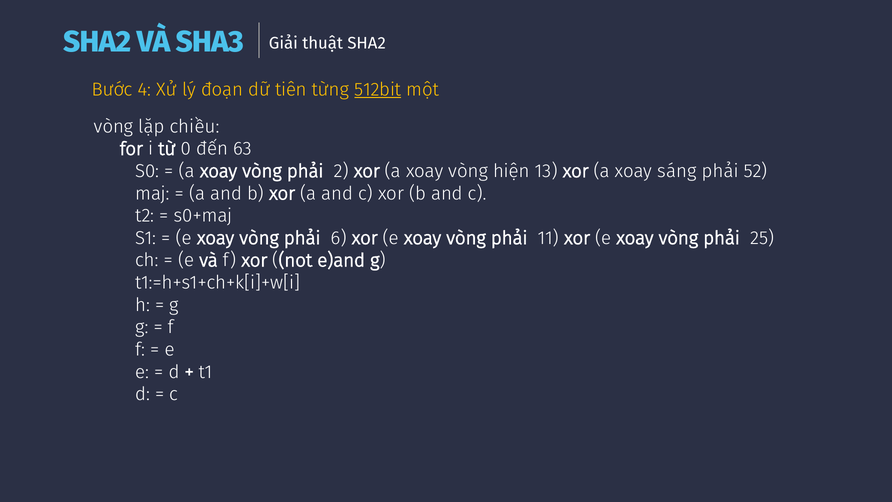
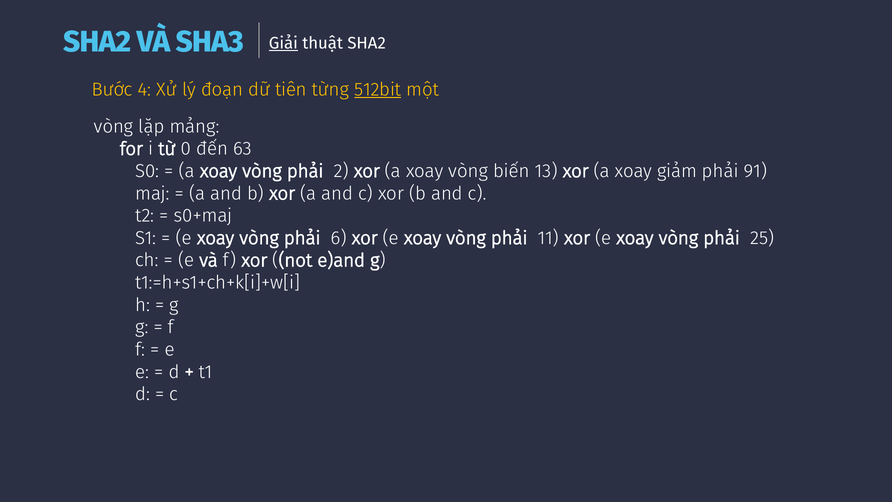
Giải underline: none -> present (283, 43)
chiều: chiều -> mảng (195, 126)
hiện: hiện -> biến (511, 171)
sáng: sáng -> giảm (677, 171)
52: 52 -> 91 (755, 171)
